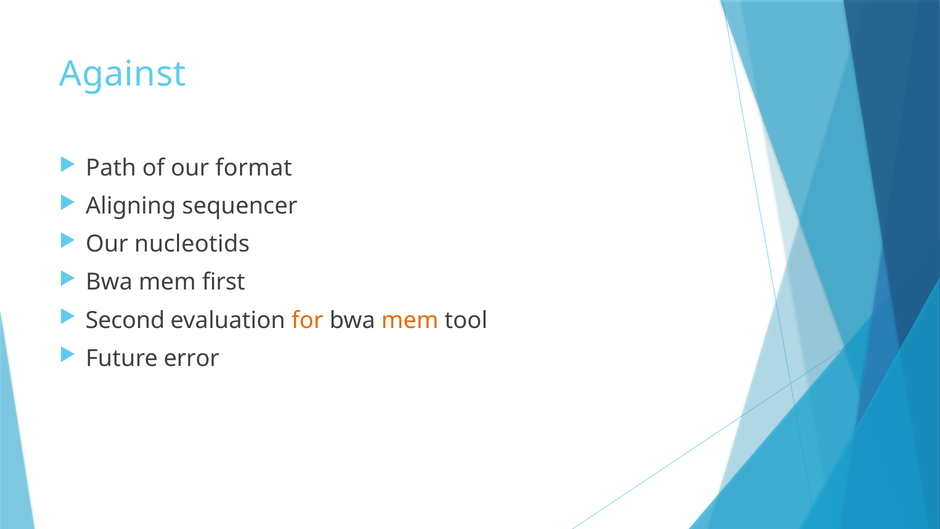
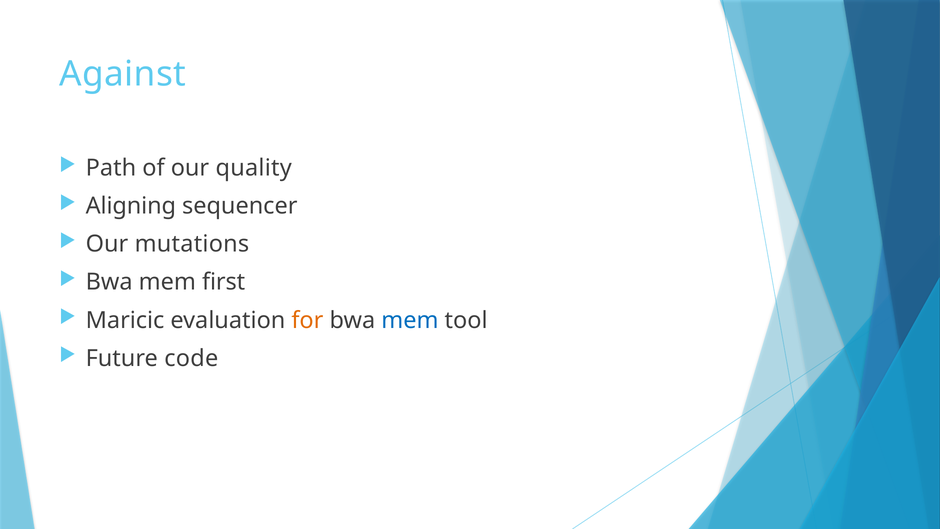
format: format -> quality (254, 168)
nucleotids: nucleotids -> mutations (192, 244)
Second: Second -> Maricic (125, 320)
mem colour: orange -> blue (410, 320)
error: error -> code (191, 358)
